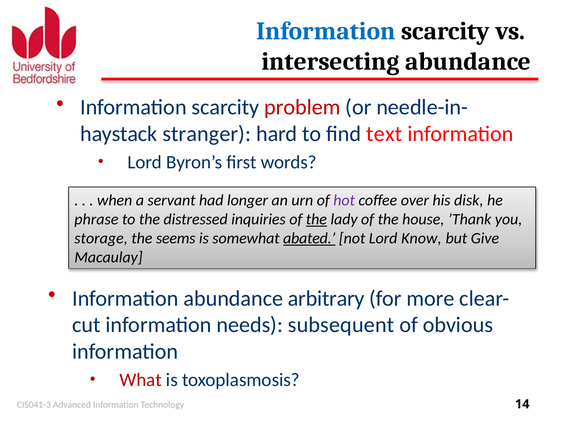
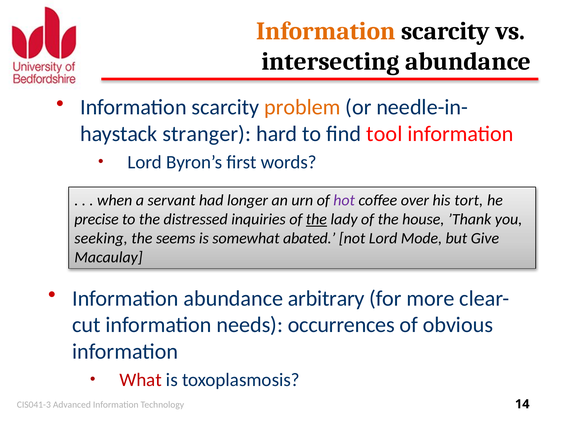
Information colour: blue -> orange (326, 31)
problem colour: red -> orange (302, 107)
text: text -> tool (384, 134)
disk: disk -> tort (469, 201)
phrase: phrase -> precise (97, 220)
storage: storage -> seeking (101, 239)
abated underline: present -> none (309, 239)
Know: Know -> Mode (421, 239)
subsequent: subsequent -> occurrences (341, 325)
